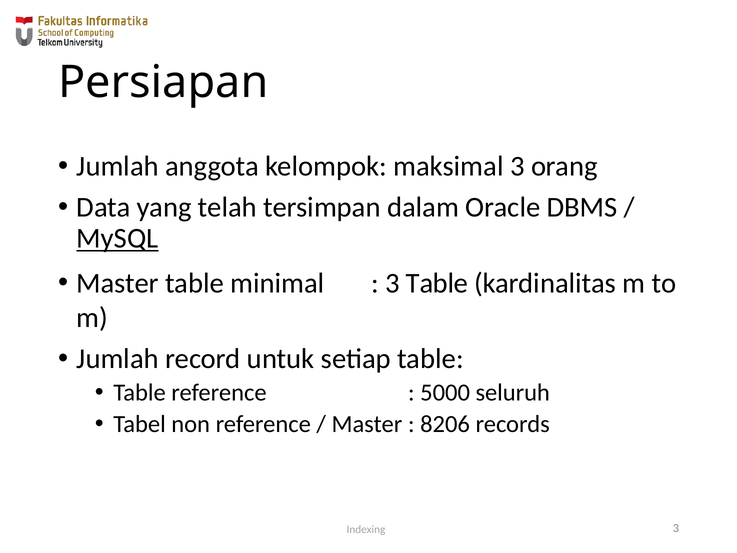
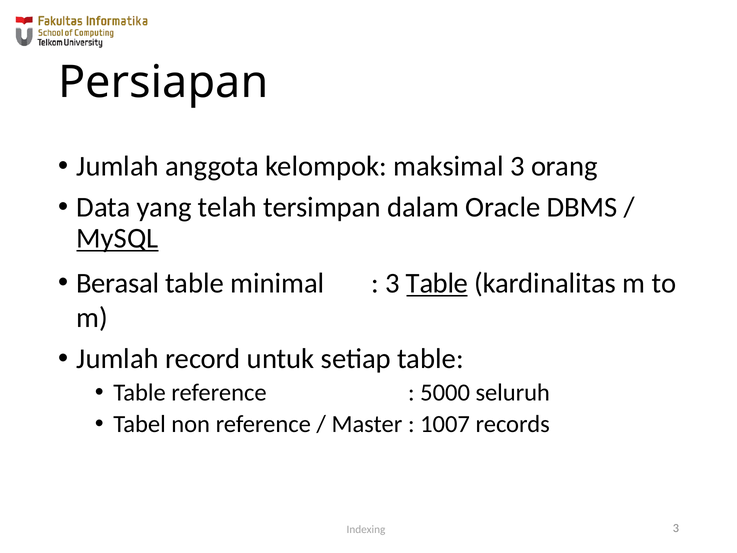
Master: Master -> Berasal (118, 283)
Table underline: none -> present (437, 283)
8206: 8206 -> 1007 (445, 424)
